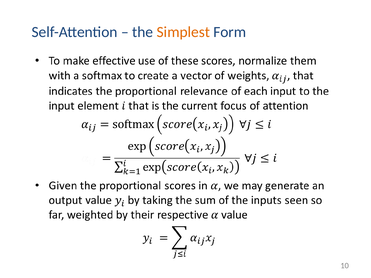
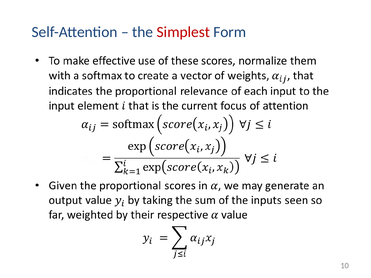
Simplest colour: orange -> red (183, 32)
